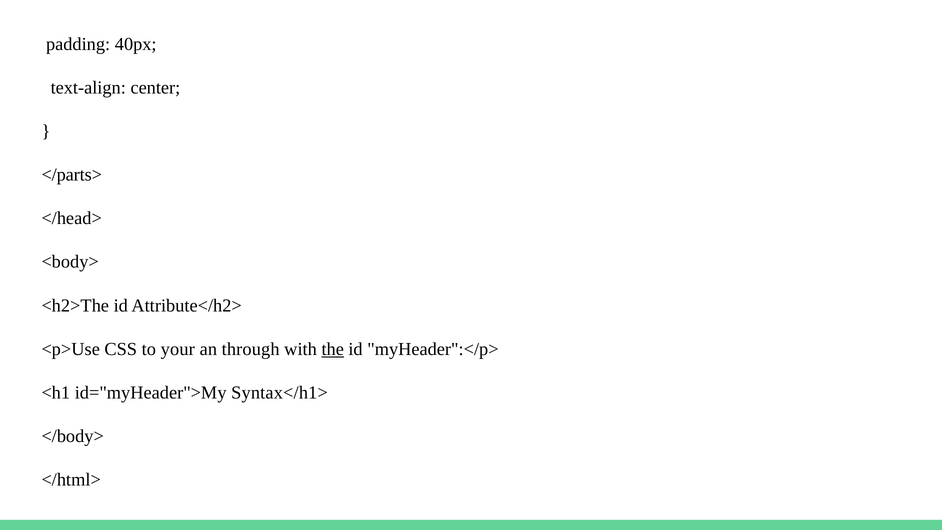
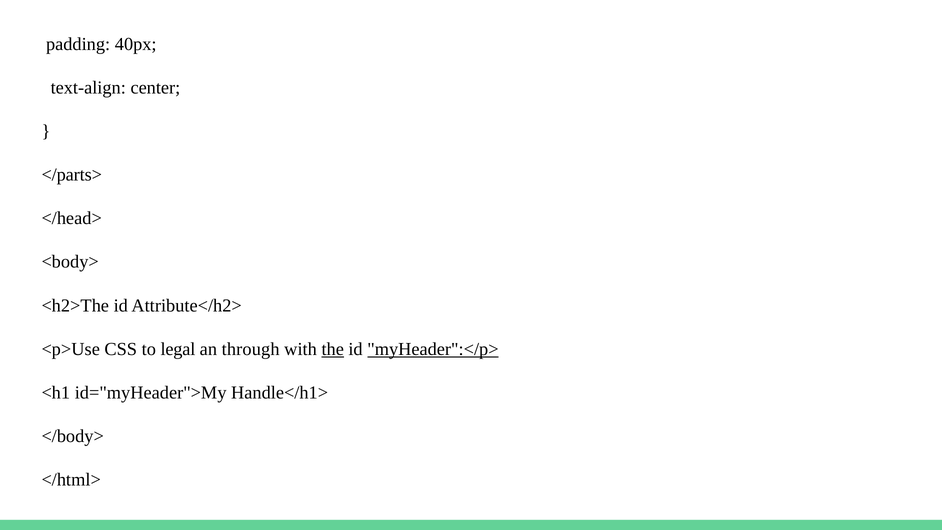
your: your -> legal (178, 349)
myHeader":</p> underline: none -> present (433, 349)
Syntax</h1>: Syntax</h1> -> Handle</h1> (280, 393)
